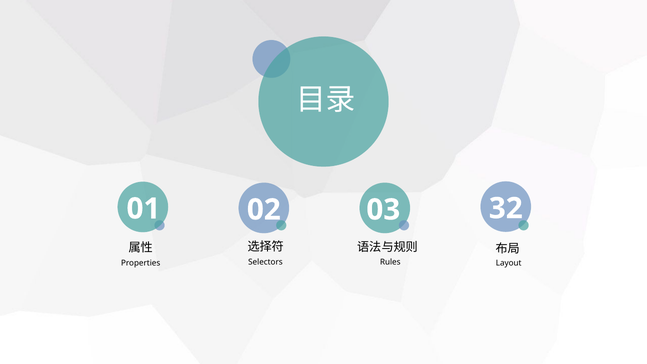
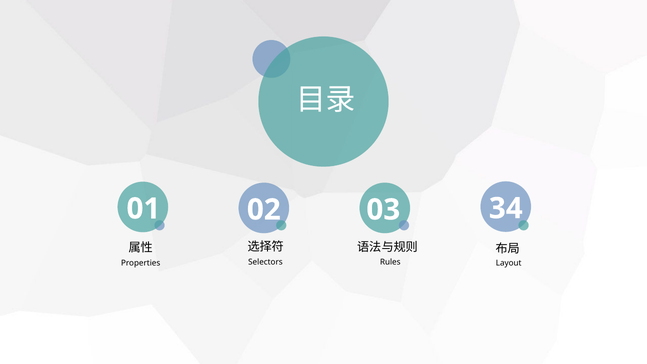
32: 32 -> 34 (506, 208)
